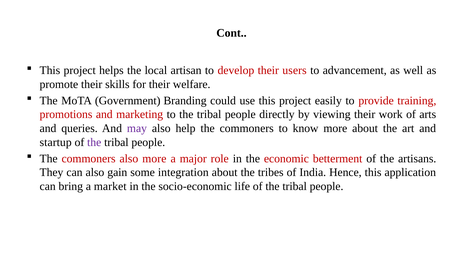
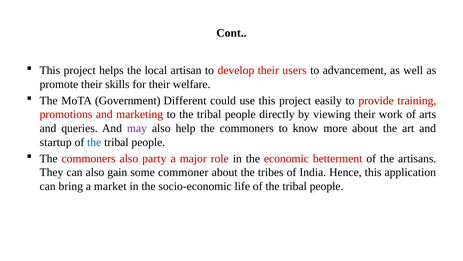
Branding: Branding -> Different (185, 100)
the colour: purple -> blue (94, 142)
also more: more -> party (154, 158)
integration: integration -> commoner (183, 172)
